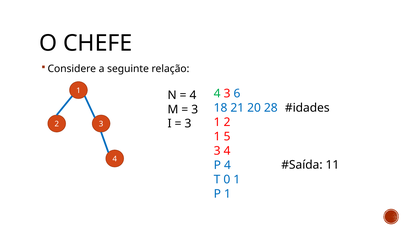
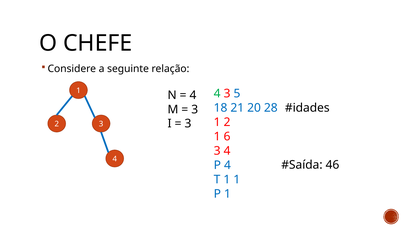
6: 6 -> 5 (237, 94)
5: 5 -> 6 (227, 137)
11: 11 -> 46 (332, 165)
T 0: 0 -> 1 (227, 180)
